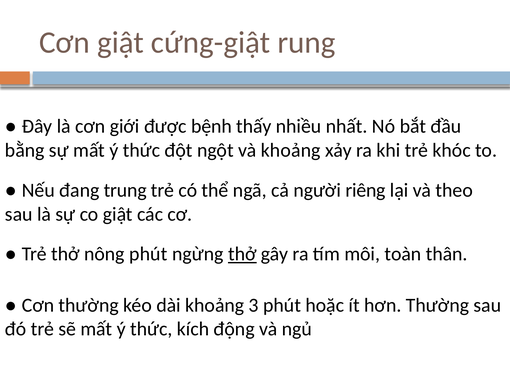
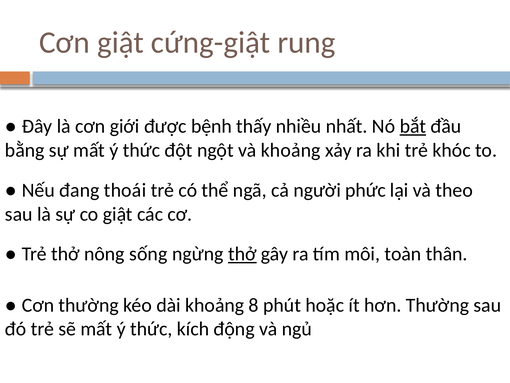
bắt underline: none -> present (413, 126)
trung: trung -> thoái (125, 190)
riêng: riêng -> phức (366, 190)
nông phút: phút -> sống (148, 254)
3: 3 -> 8 (254, 305)
